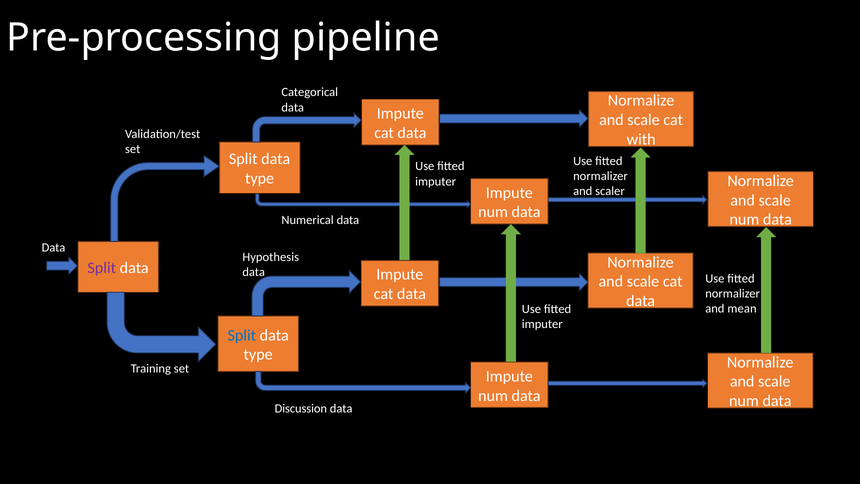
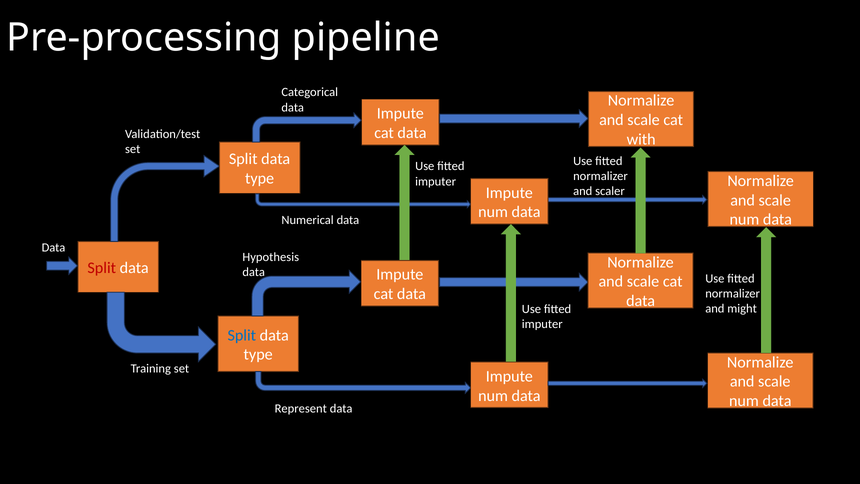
Split colour: purple -> red (102, 268)
mean: mean -> might (742, 308)
Discussion: Discussion -> Represent (301, 408)
